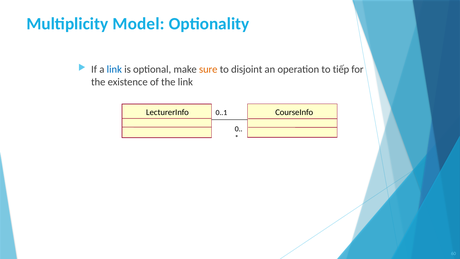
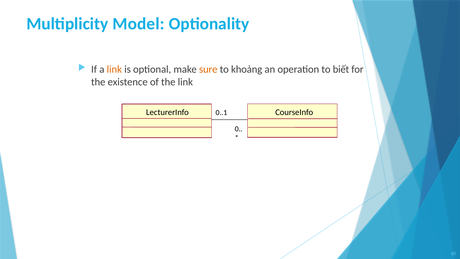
link colour: blue -> orange (114, 69)
disjoint: disjoint -> khoảng (247, 69)
tiếp: tiếp -> biết (341, 69)
